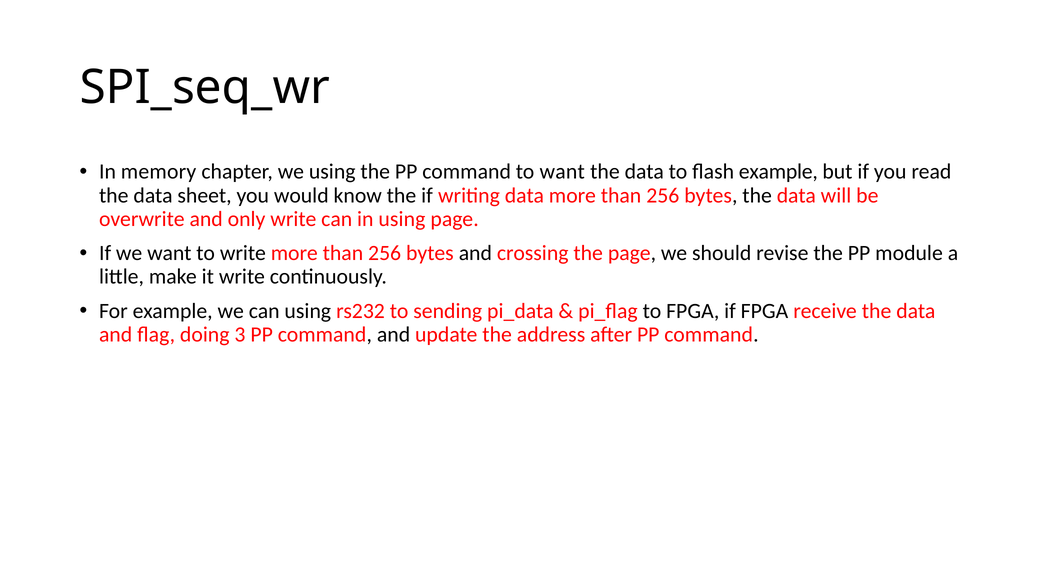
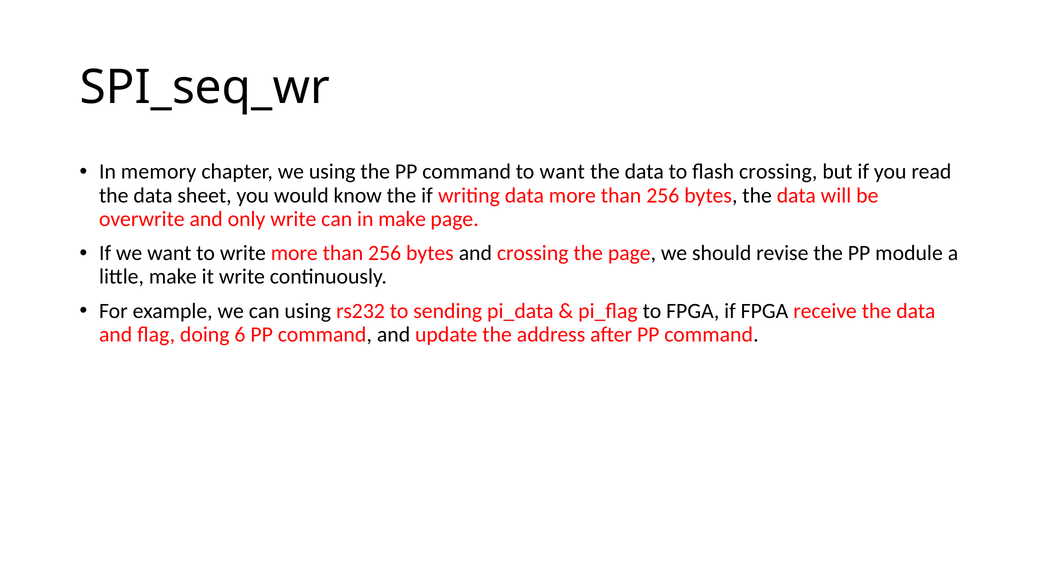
flash example: example -> crossing (778, 172)
in using: using -> make (402, 219)
3: 3 -> 6 (240, 334)
